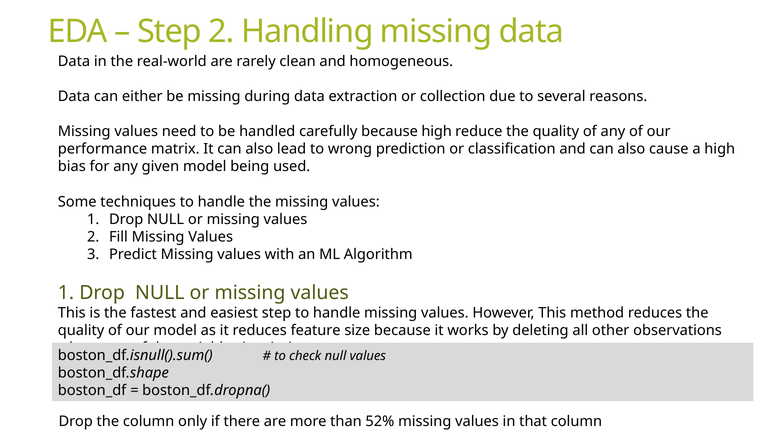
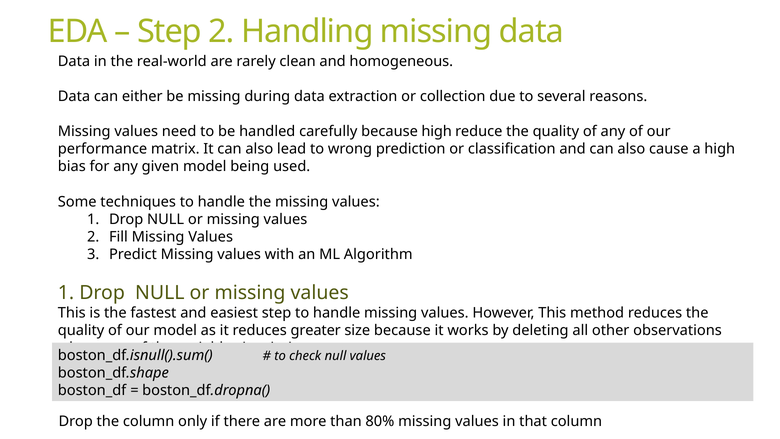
feature: feature -> greater (316, 330)
52%: 52% -> 80% (380, 421)
